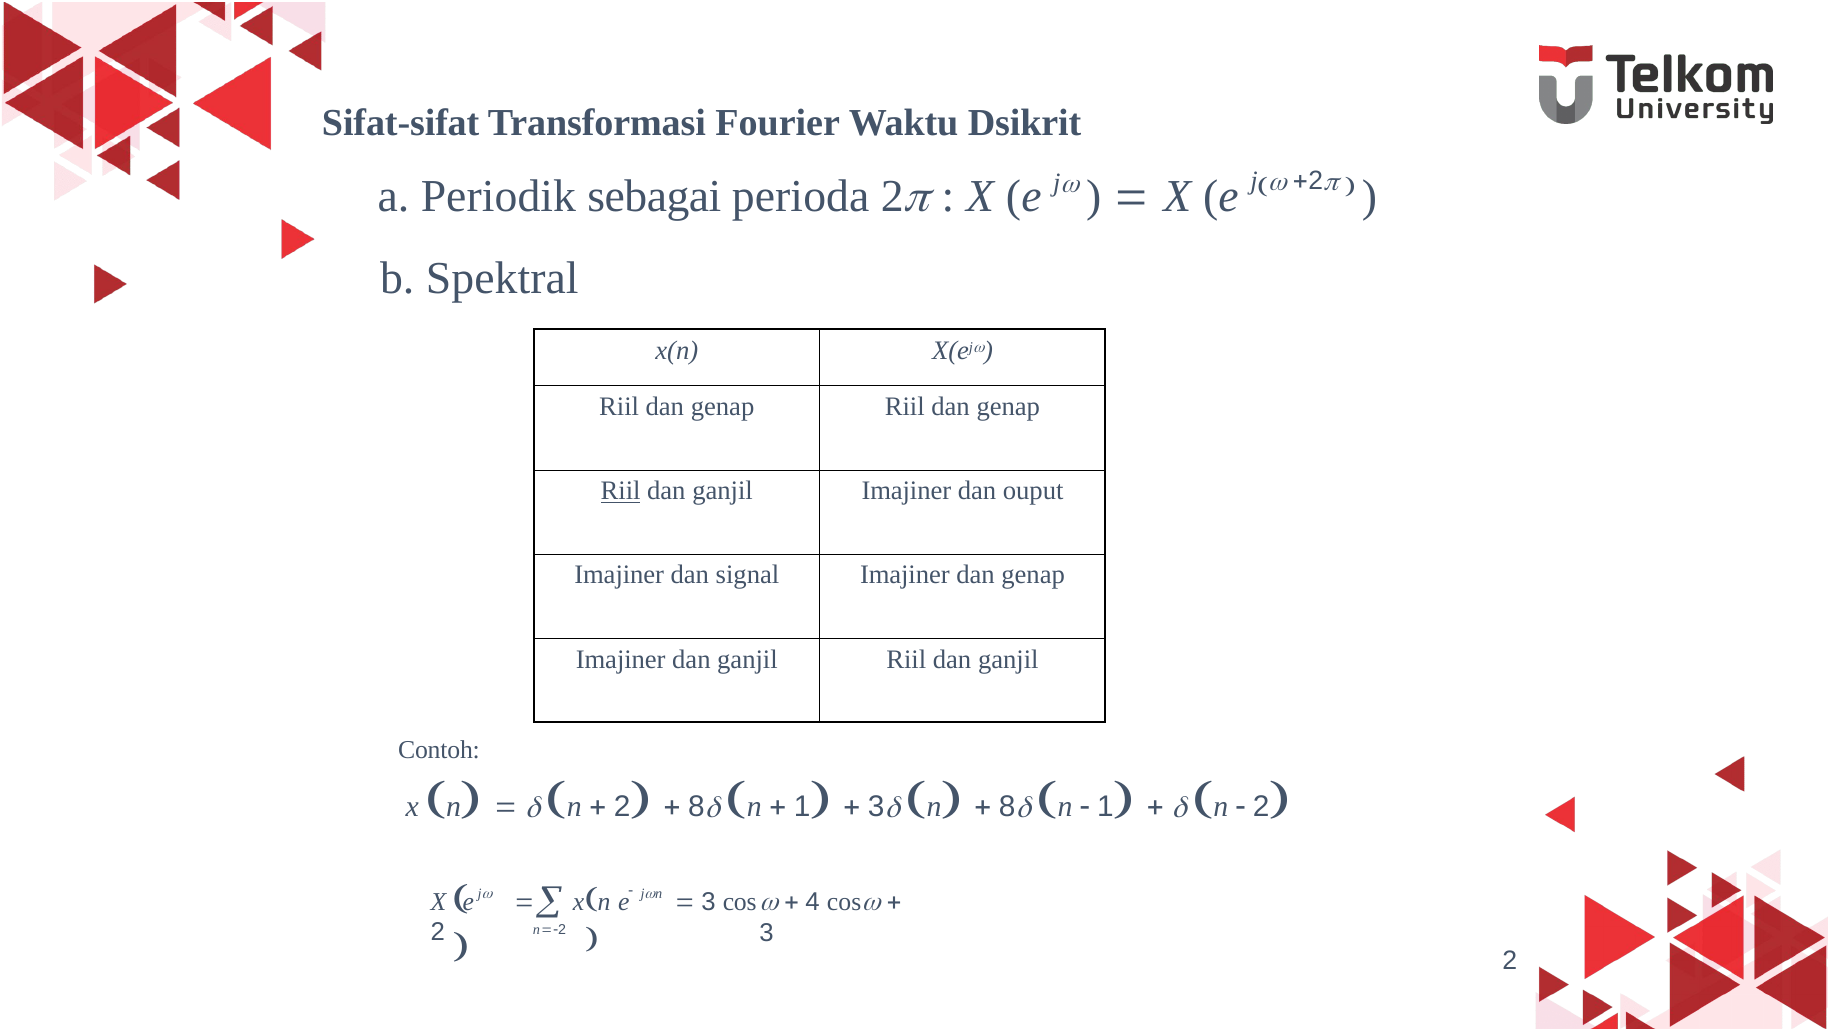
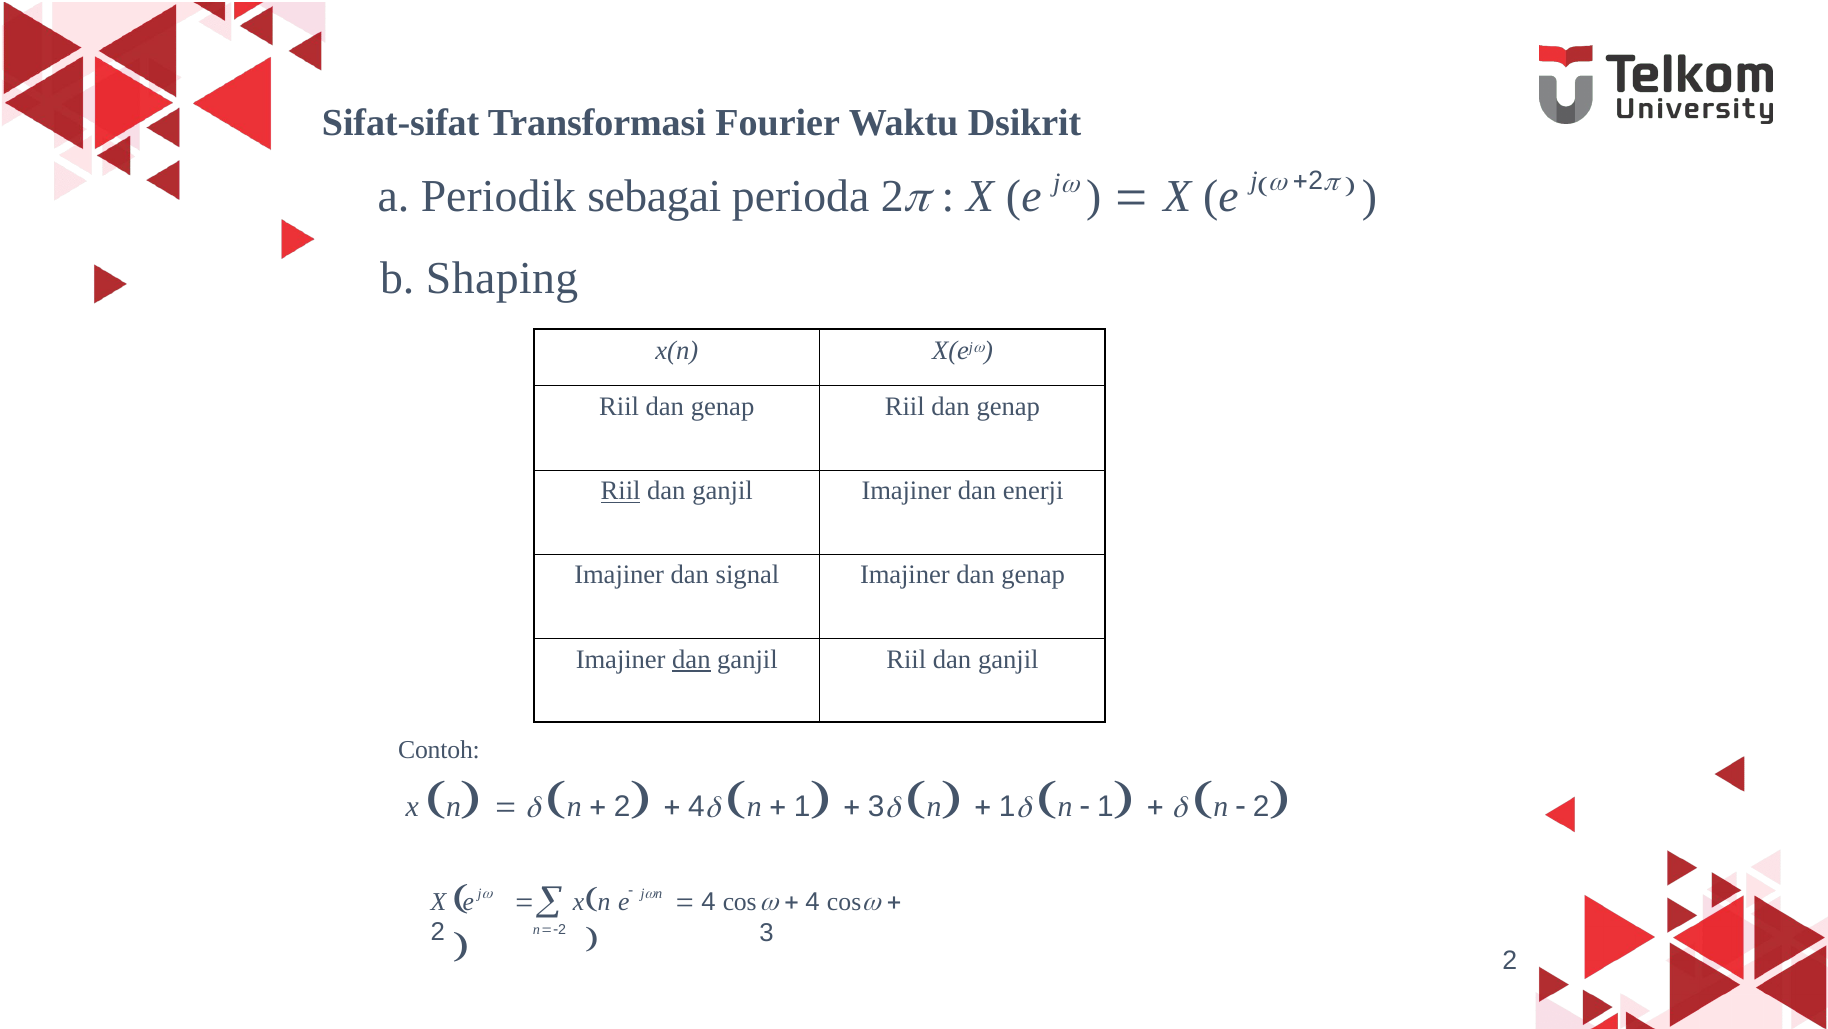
Spektral: Spektral -> Shaping (502, 278)
ouput: ouput -> enerji (1033, 491)
dan underline: none -> present (691, 659)
8: 8 -> 4 (696, 807)
8: 8 -> 1 (1007, 807)
3: 3 -> 4 (709, 901)
